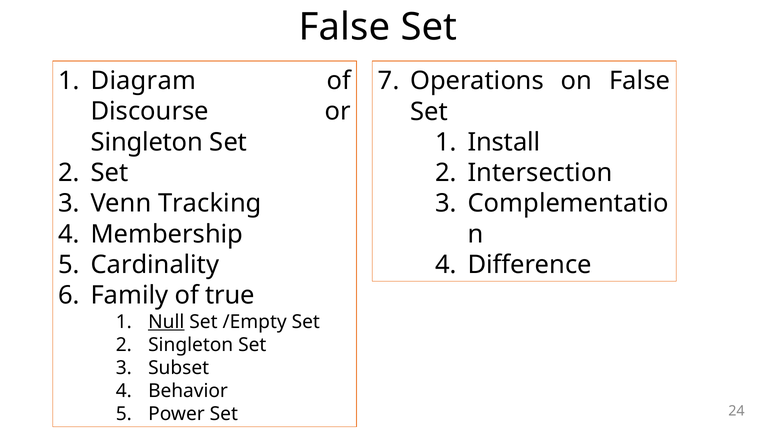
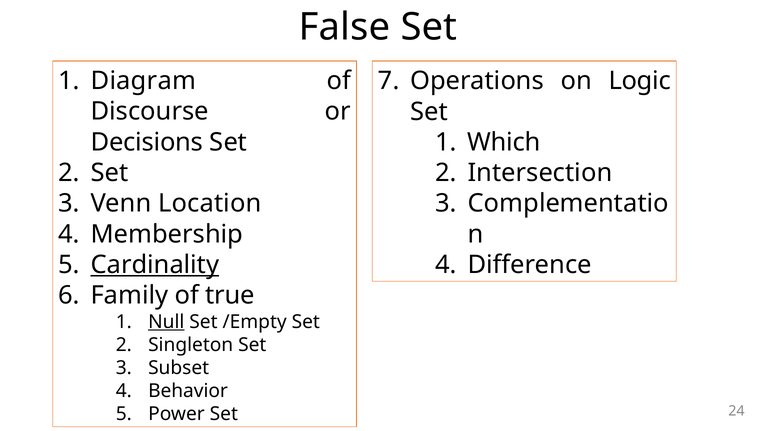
on False: False -> Logic (640, 81)
Singleton: Singleton -> Decisions (147, 142)
Install: Install -> Which (504, 142)
Tracking: Tracking -> Location (210, 203)
Cardinality underline: none -> present (155, 265)
